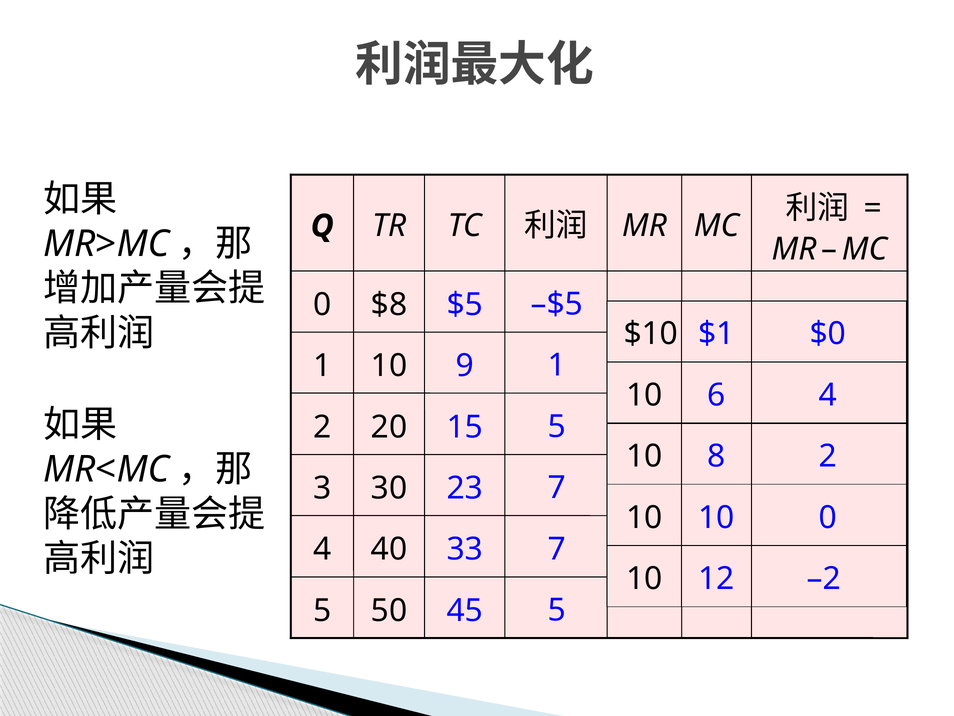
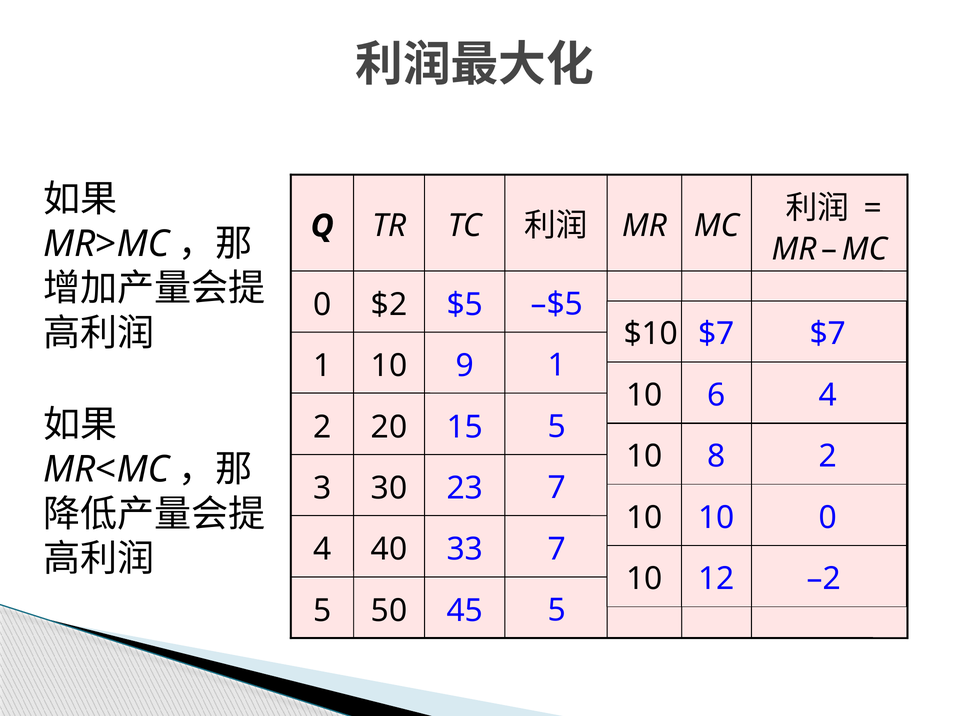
$8: $8 -> $2 (389, 305)
$1: $1 -> $7 (716, 334)
$0: $0 -> $7 (828, 334)
